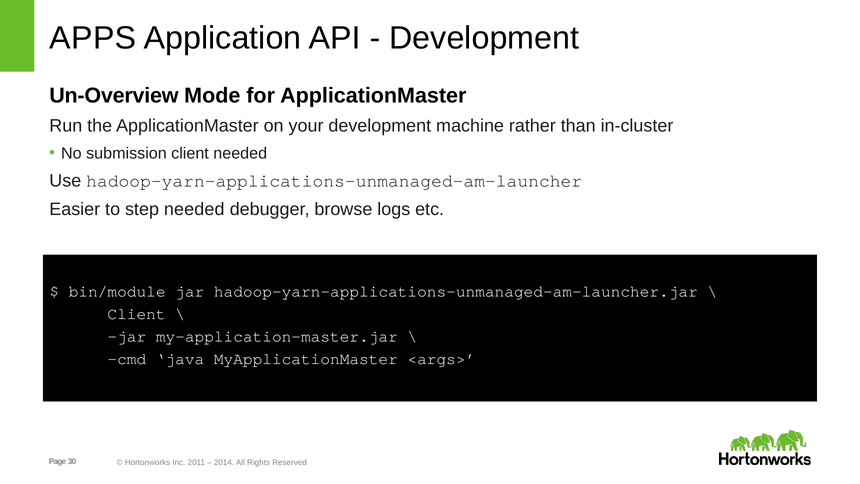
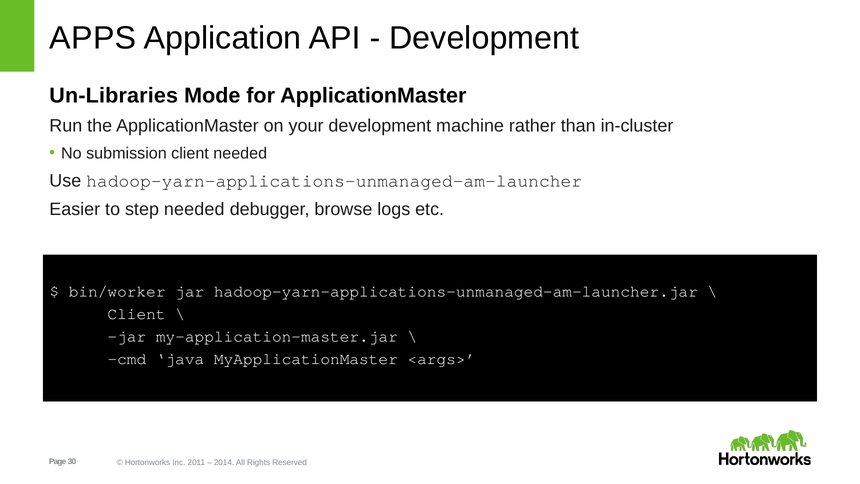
Un-Overview: Un-Overview -> Un-Libraries (114, 96)
bin/module: bin/module -> bin/worker (117, 291)
